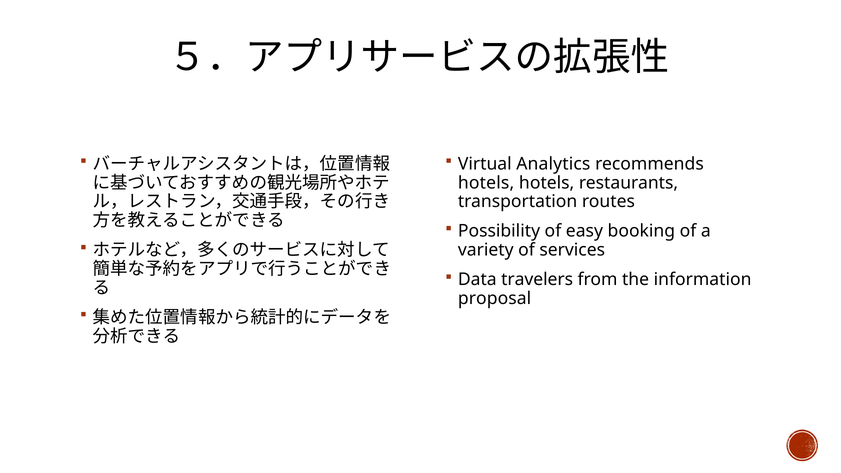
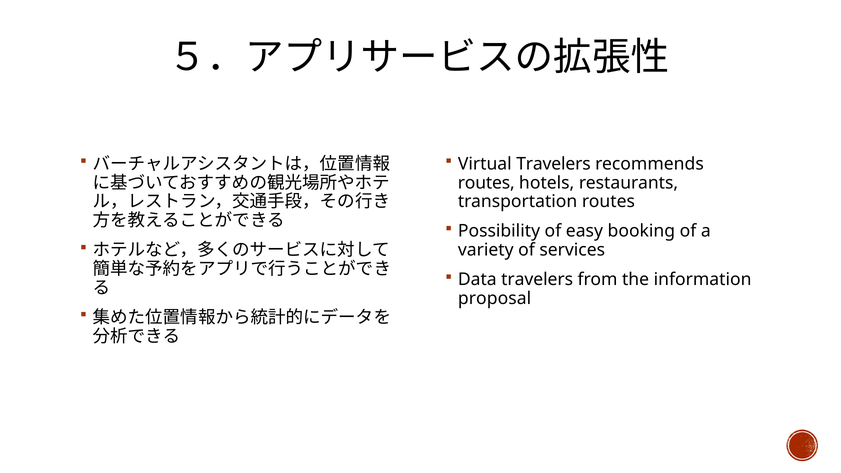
Virtual Analytics: Analytics -> Travelers (553, 164)
hotels: hotels -> routes (486, 183)
